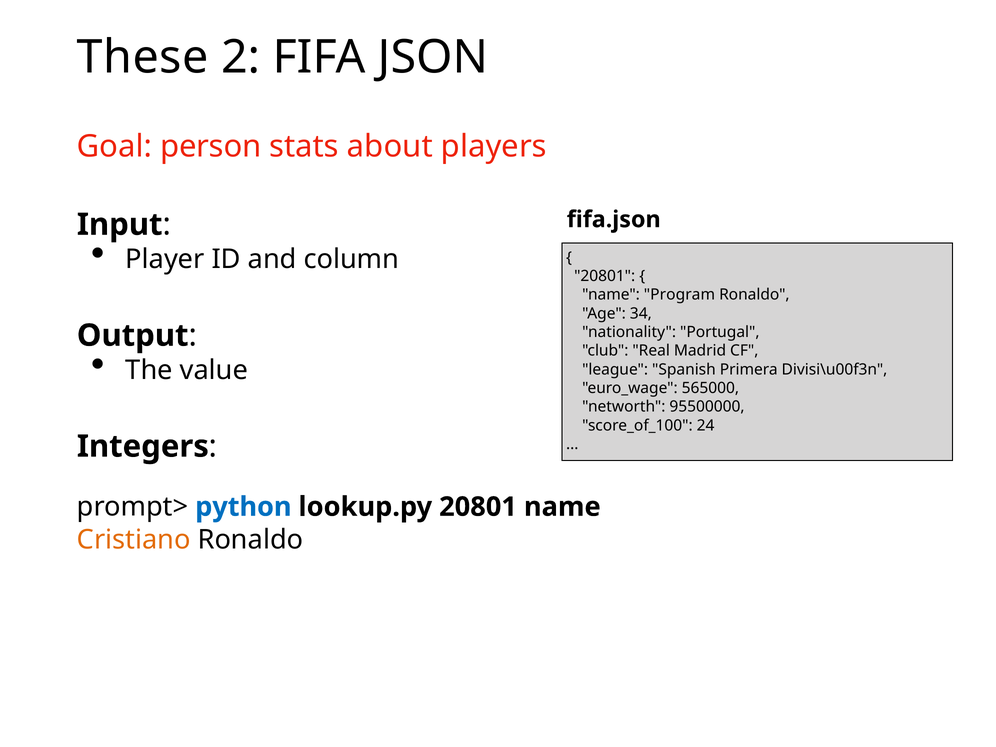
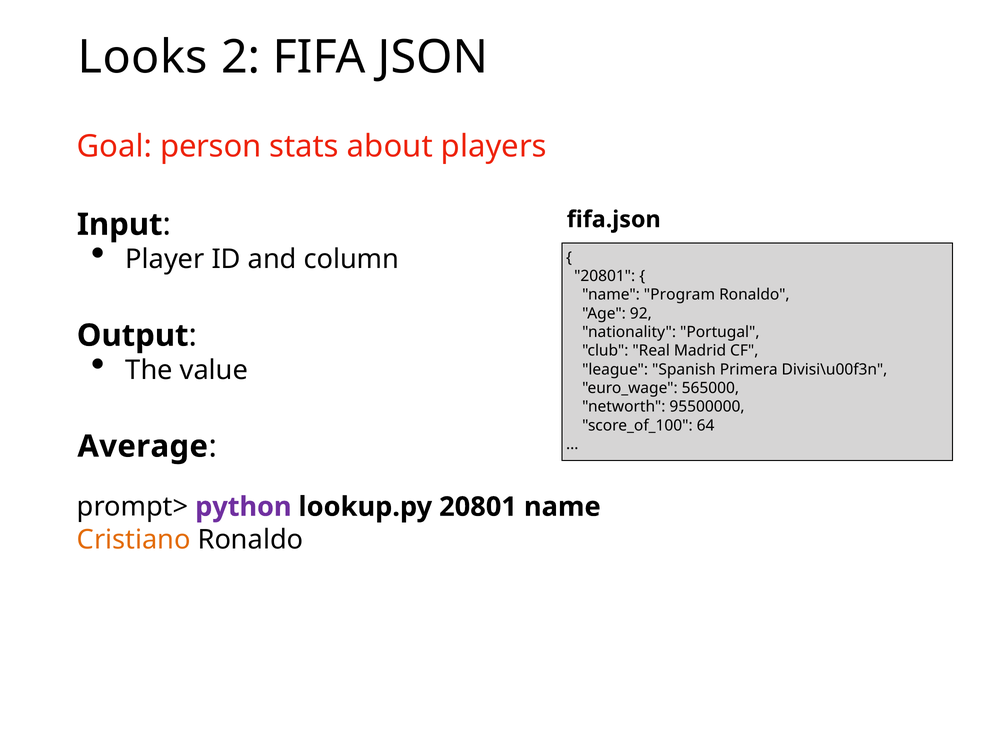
These: These -> Looks (143, 57)
34: 34 -> 92 (641, 313)
24: 24 -> 64 (706, 425)
Integers: Integers -> Average (143, 446)
python colour: blue -> purple (243, 507)
